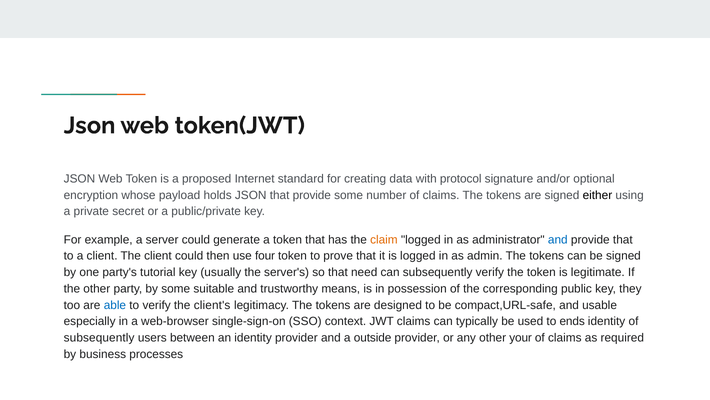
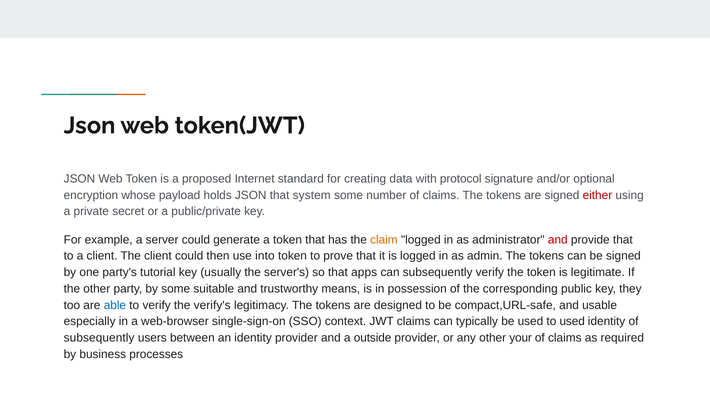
that provide: provide -> system (312, 195)
either colour: black -> red (597, 195)
and colour: blue -> red (558, 239)
four: four -> into (265, 256)
need: need -> apps (364, 272)
client's: client's -> verify's (212, 305)
to ends: ends -> used (572, 321)
